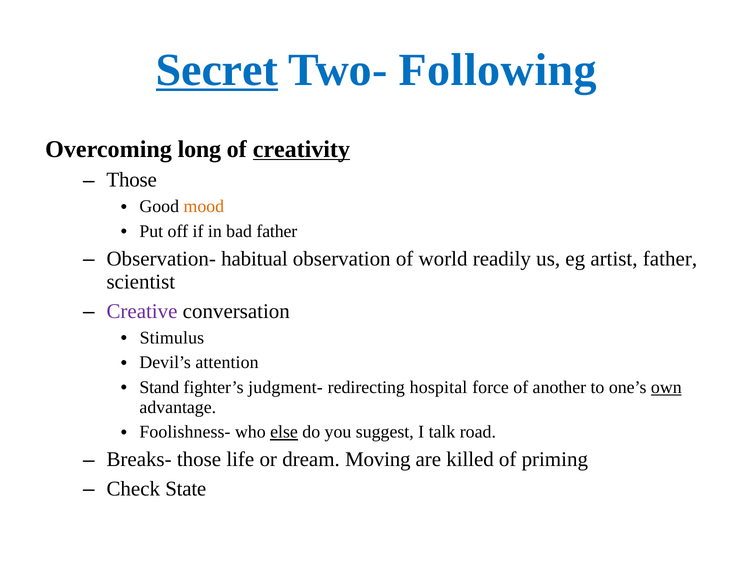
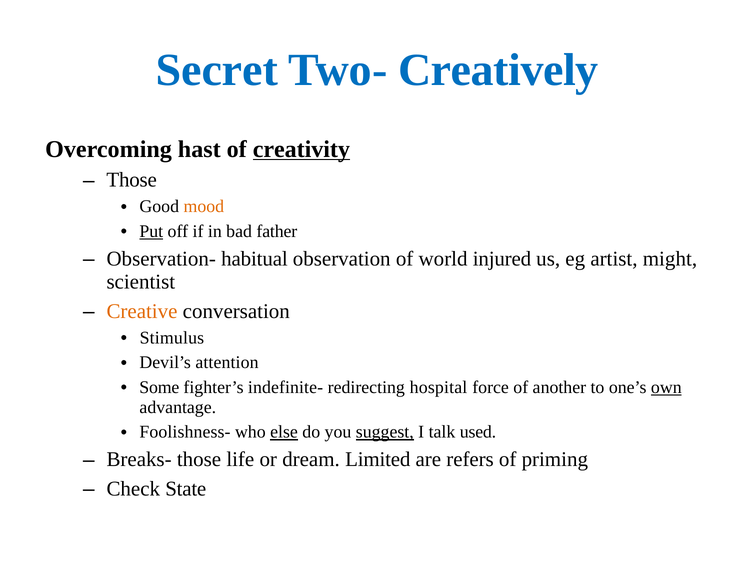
Secret underline: present -> none (217, 70)
Following: Following -> Creatively (498, 70)
long: long -> hast (199, 149)
Put underline: none -> present (151, 232)
readily: readily -> injured (502, 259)
artist father: father -> might (670, 259)
Creative colour: purple -> orange (142, 311)
Stand: Stand -> Some (159, 388)
judgment-: judgment- -> indefinite- (286, 388)
suggest underline: none -> present (385, 432)
road: road -> used (478, 432)
Moving: Moving -> Limited (378, 460)
killed: killed -> refers (470, 460)
